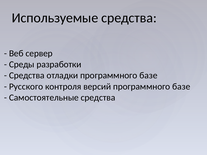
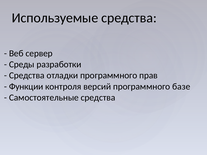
отладки программного базе: базе -> прав (148, 76)
Русского: Русского -> Функции (26, 87)
